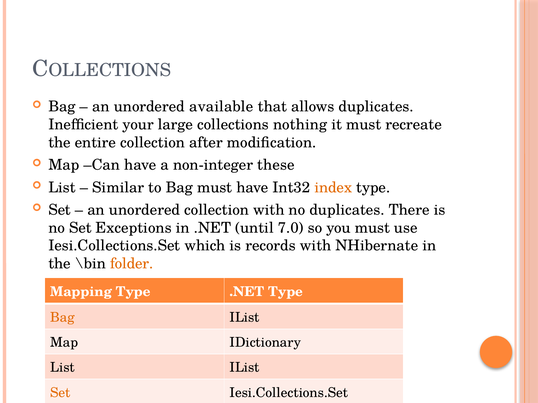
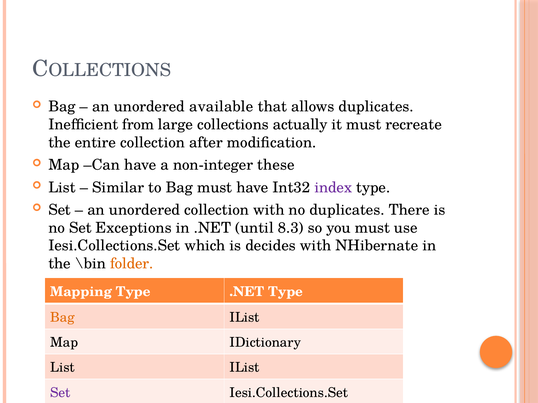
your: your -> from (138, 125)
nothing: nothing -> actually (300, 125)
index colour: orange -> purple (333, 188)
7.0: 7.0 -> 8.3 (291, 228)
records: records -> decides (271, 246)
Set colour: orange -> purple (60, 393)
